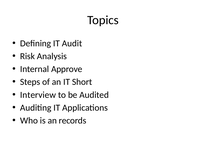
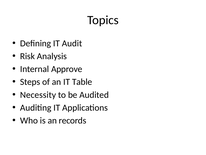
Short: Short -> Table (82, 82)
Interview: Interview -> Necessity (38, 95)
